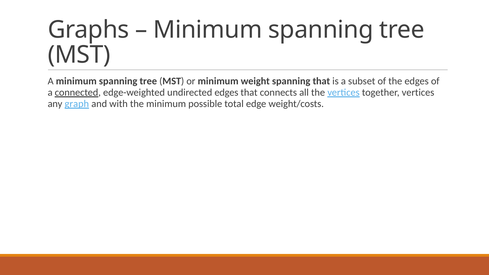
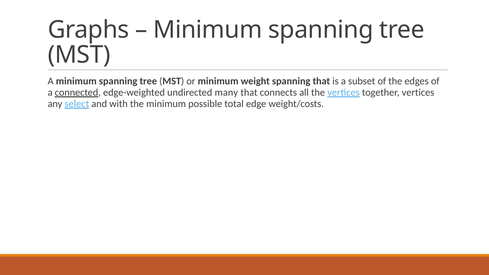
undirected edges: edges -> many (226, 92)
graph: graph -> select (77, 104)
